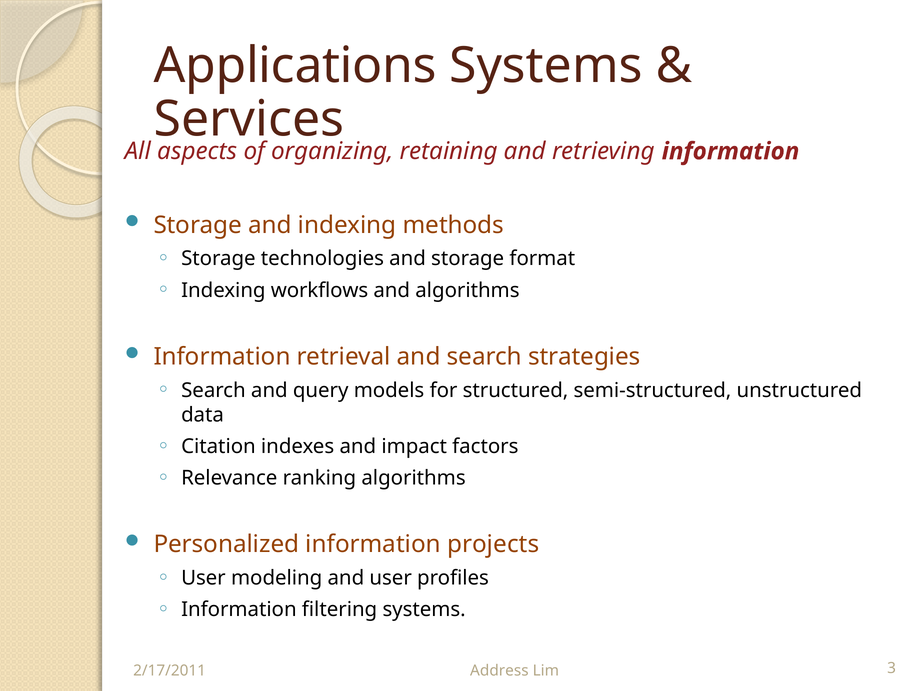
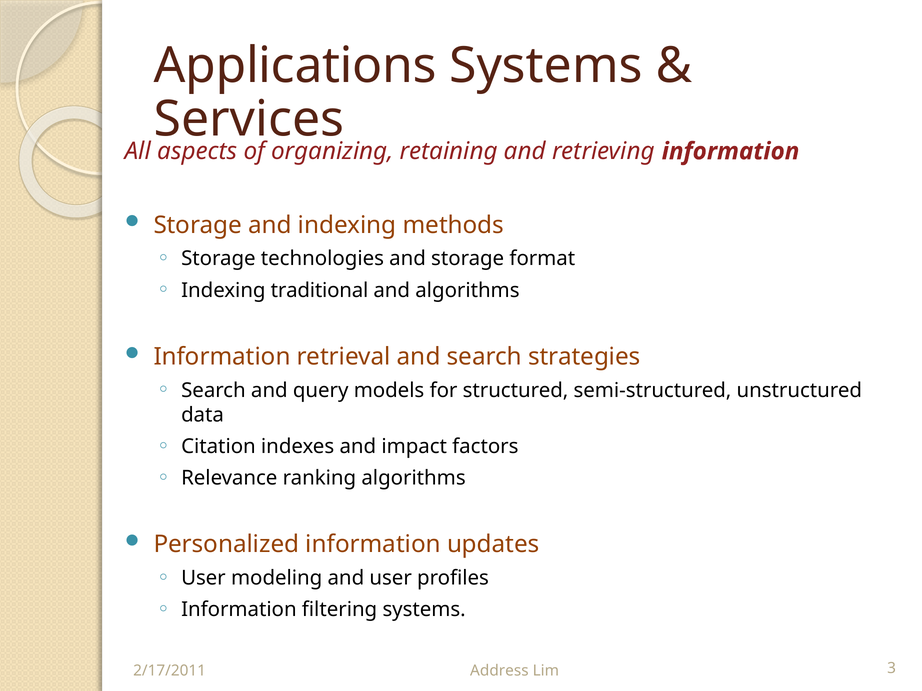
workflows: workflows -> traditional (320, 290)
projects: projects -> updates (493, 545)
